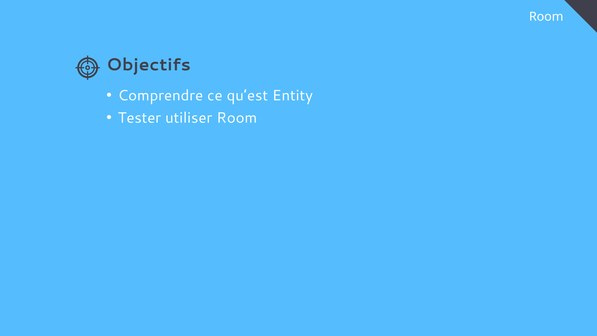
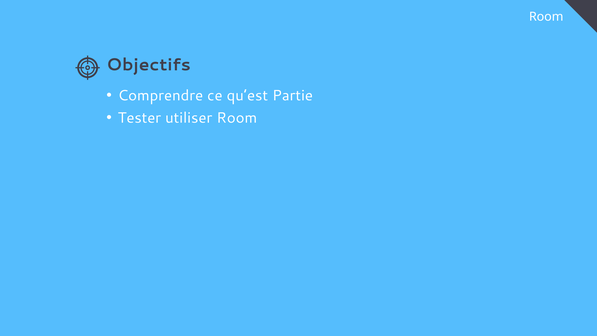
Entity: Entity -> Partie (293, 95)
